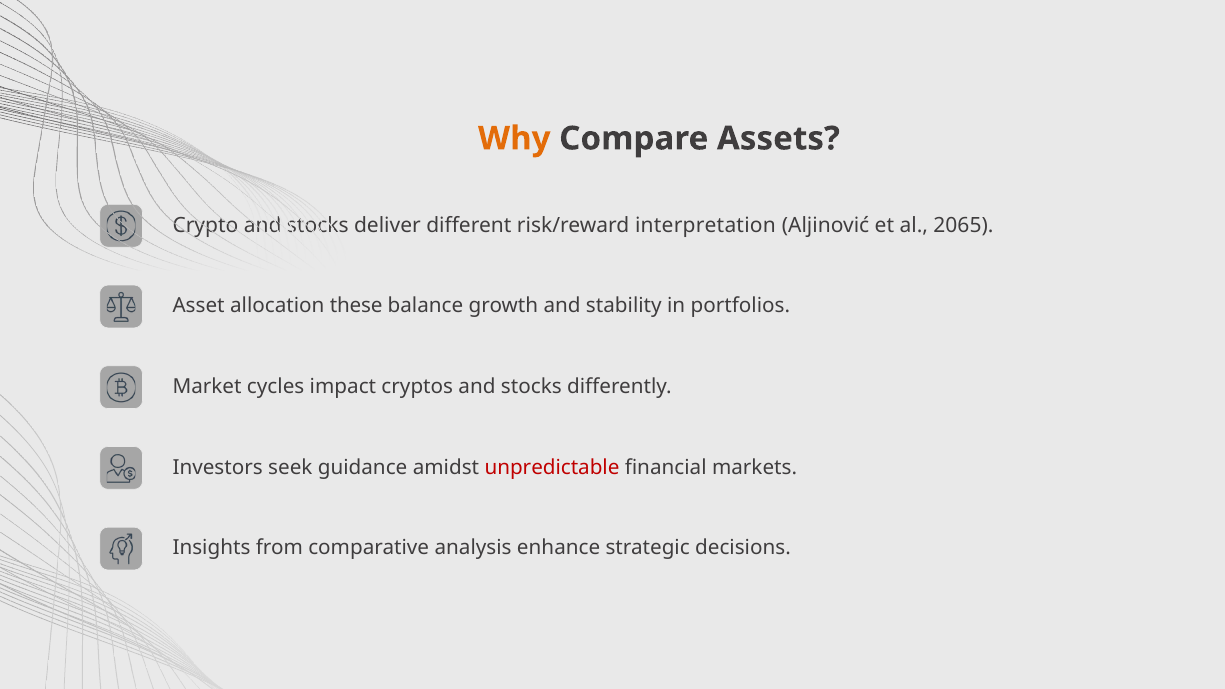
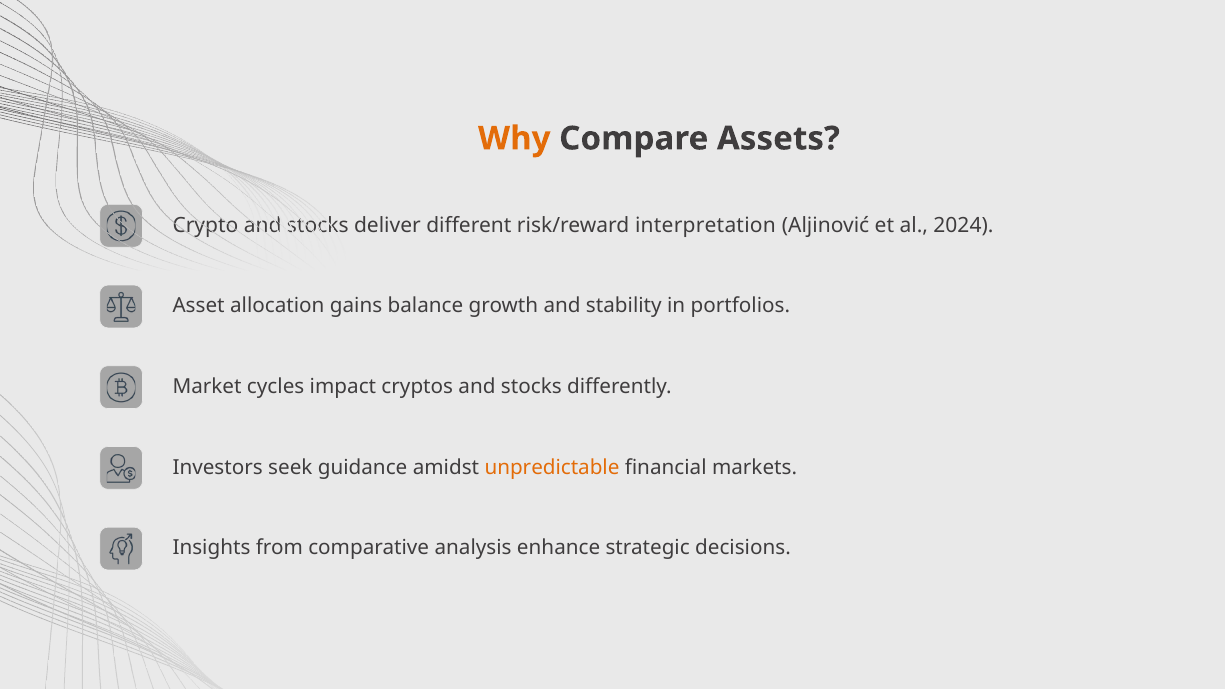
2065: 2065 -> 2024 (963, 226)
these: these -> gains (356, 306)
unpredictable colour: red -> orange (552, 467)
